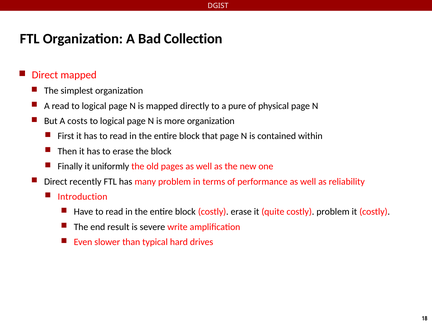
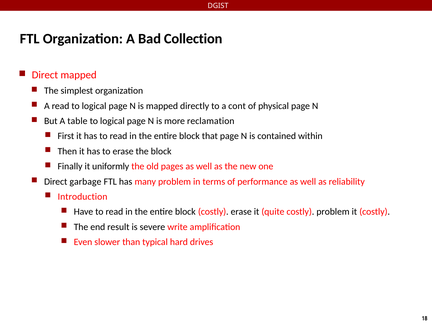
pure: pure -> cont (237, 106)
costs: costs -> table (77, 121)
more organization: organization -> reclamation (211, 121)
recently: recently -> garbage (85, 182)
